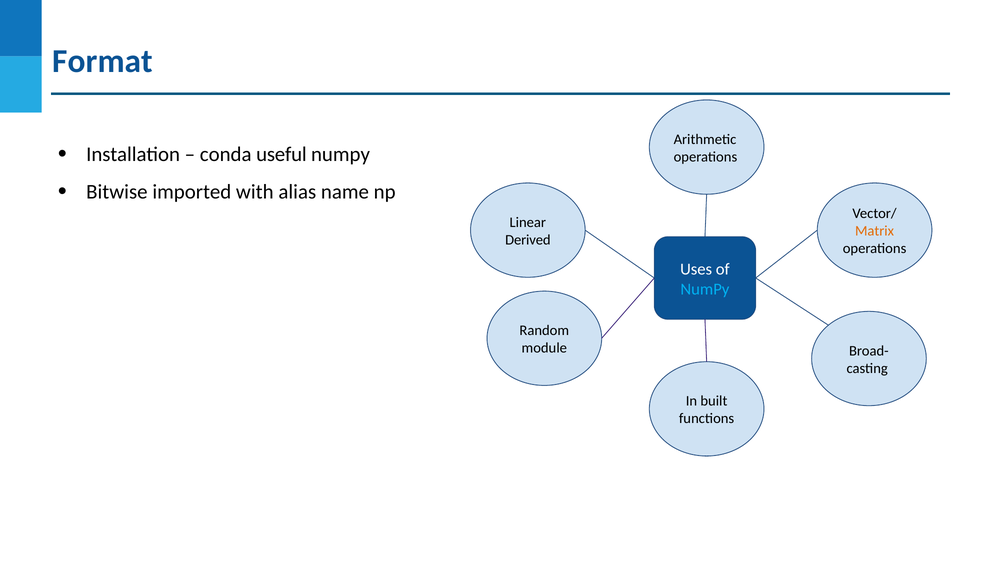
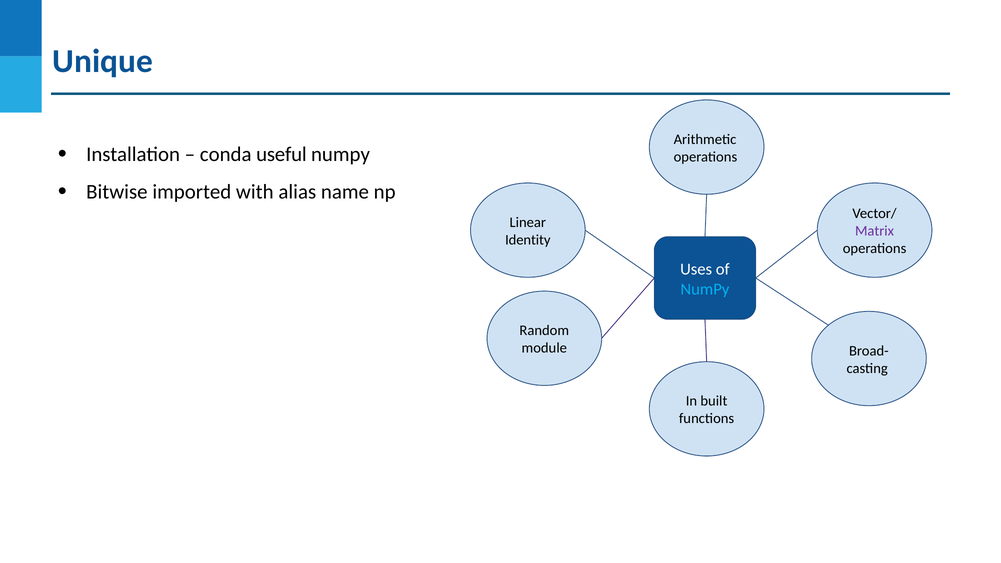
Format: Format -> Unique (103, 61)
Matrix colour: orange -> purple (875, 231)
Derived: Derived -> Identity (528, 240)
